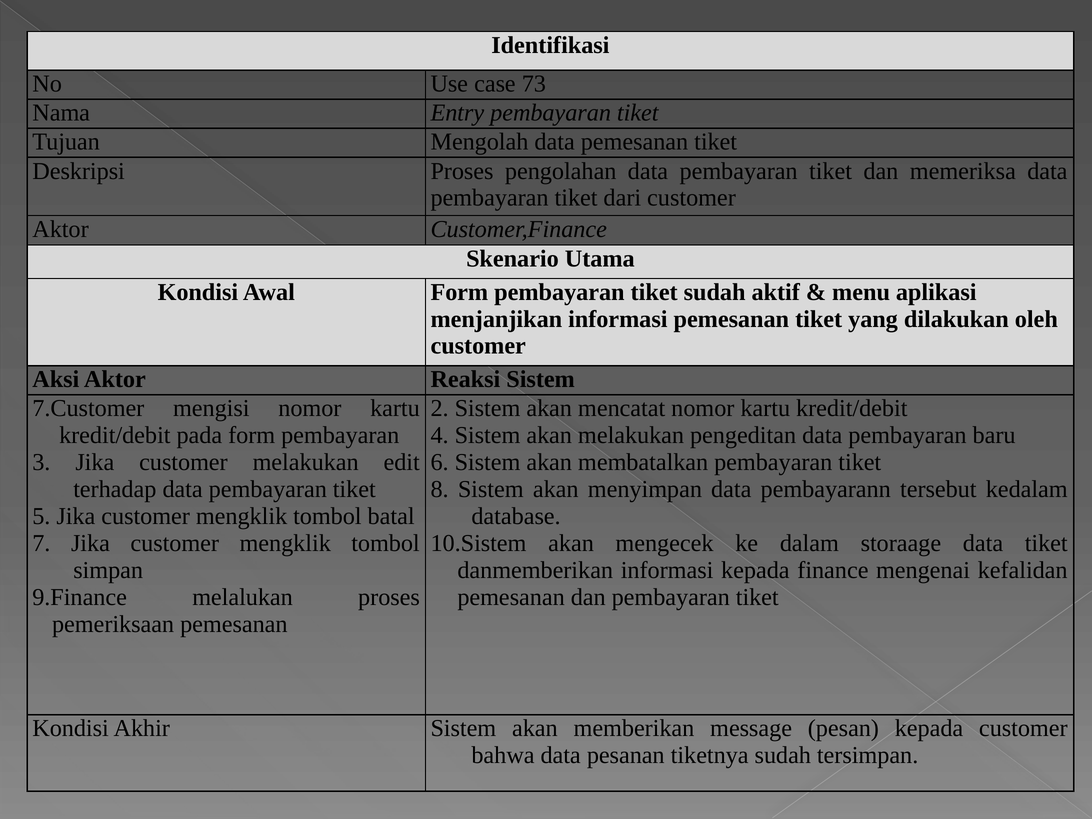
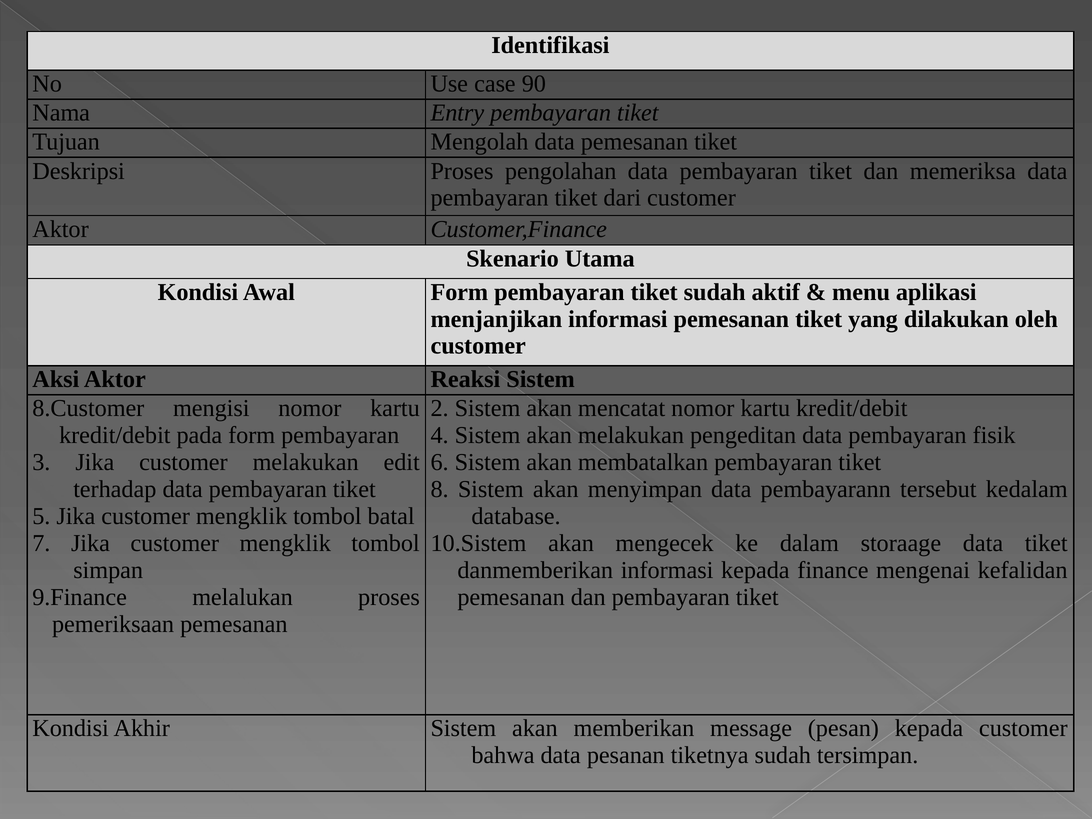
73: 73 -> 90 (534, 84)
7.Customer: 7.Customer -> 8.Customer (88, 408)
baru: baru -> fisik (994, 435)
